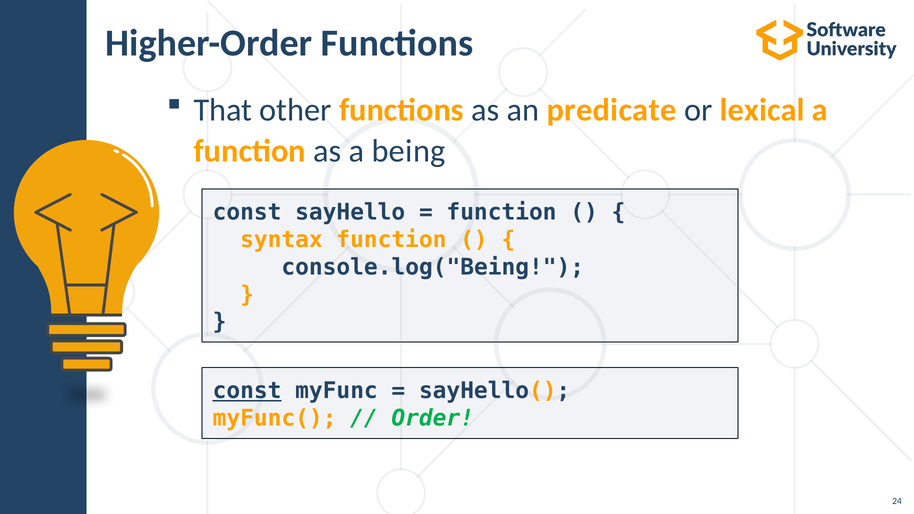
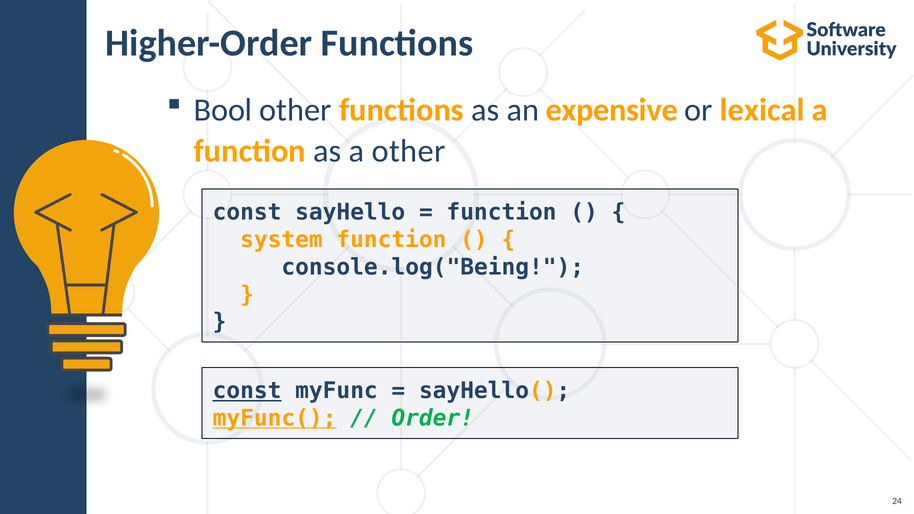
That: That -> Bool (223, 110)
predicate: predicate -> expensive (612, 110)
a being: being -> other (409, 151)
syntax: syntax -> system (281, 240)
myFunc( underline: none -> present (275, 418)
